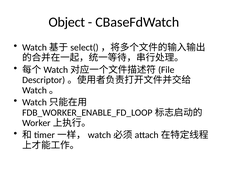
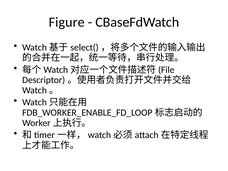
Object: Object -> Figure (67, 22)
